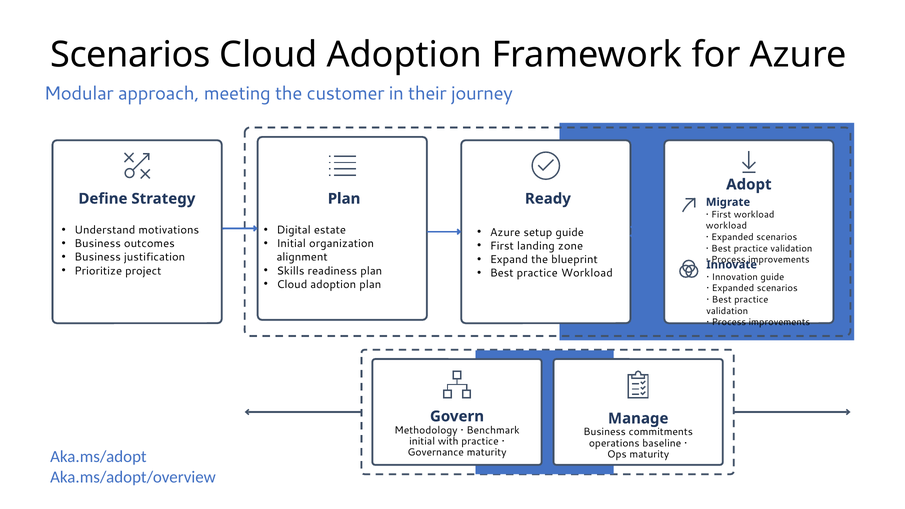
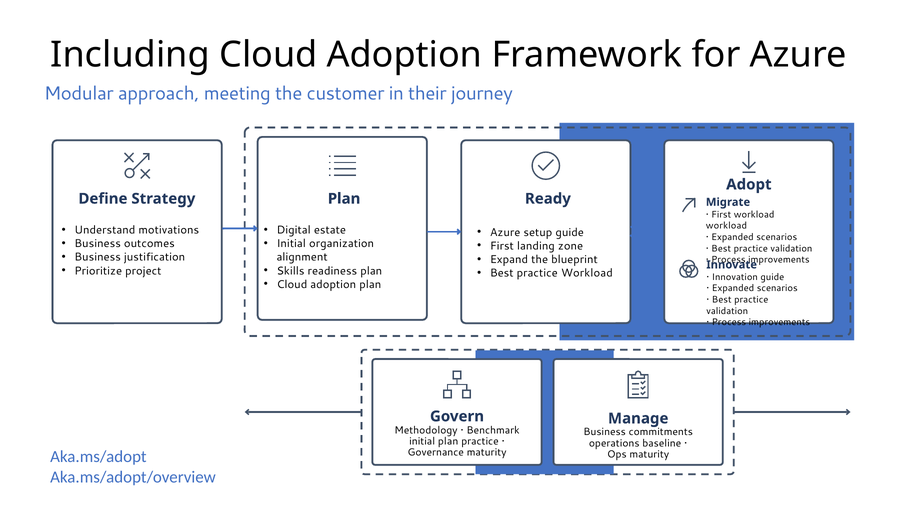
Scenarios: Scenarios -> Including (130, 55)
initial with: with -> plan (448, 441)
